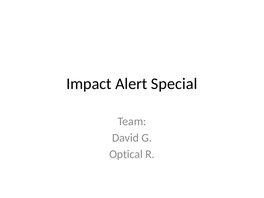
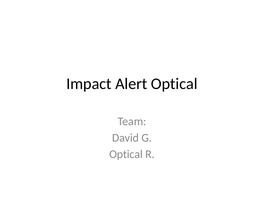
Alert Special: Special -> Optical (174, 84)
